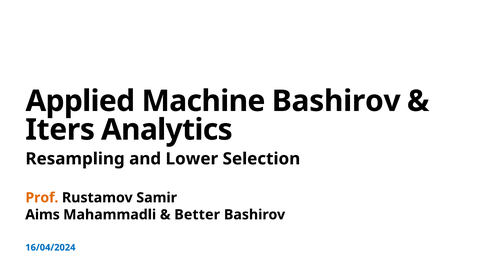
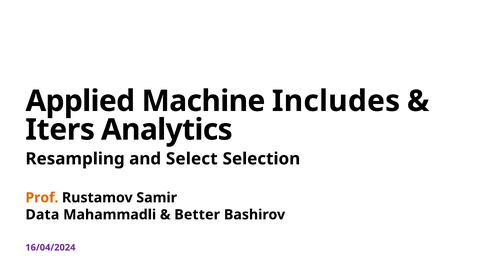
Machine Bashirov: Bashirov -> Includes (336, 101)
Lower: Lower -> Select (192, 159)
Aims: Aims -> Data (42, 215)
16/04/2024 colour: blue -> purple (50, 248)
